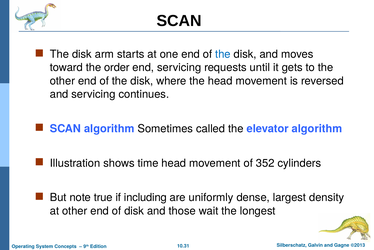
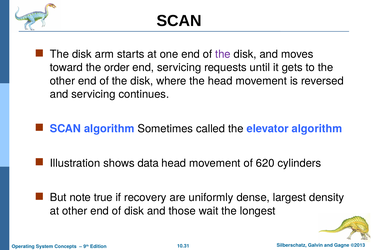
the colour: blue -> purple (223, 54)
time: time -> data (148, 163)
352: 352 -> 620 (265, 163)
including: including -> recovery (145, 197)
